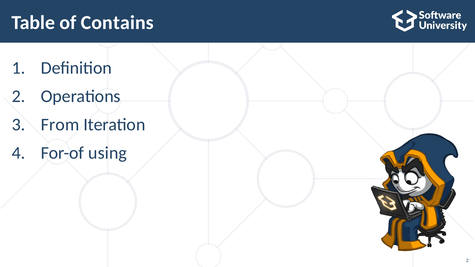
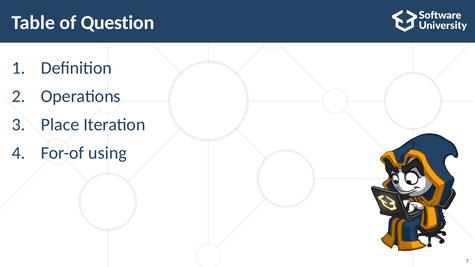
Contains: Contains -> Question (118, 23)
From: From -> Place (60, 125)
